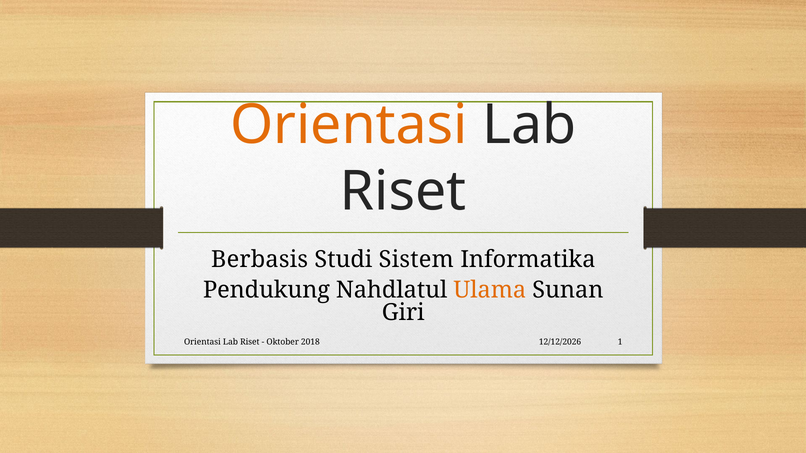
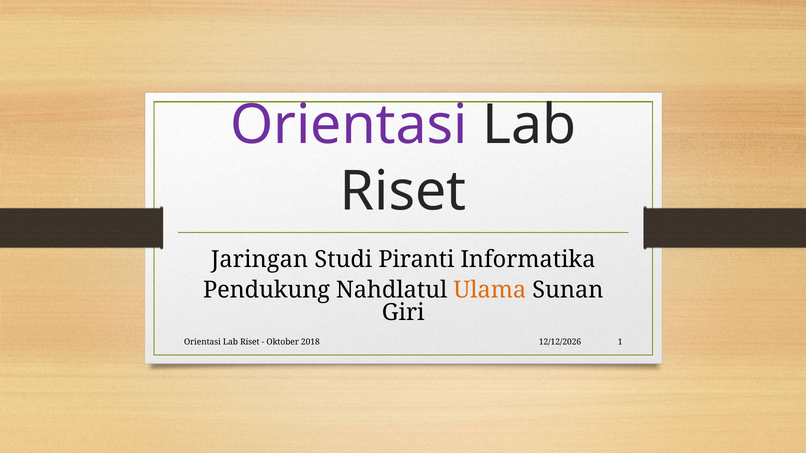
Orientasi colour: orange -> purple (349, 125)
Berbasis: Berbasis -> Jaringan (260, 260)
Sistem: Sistem -> Piranti (416, 260)
